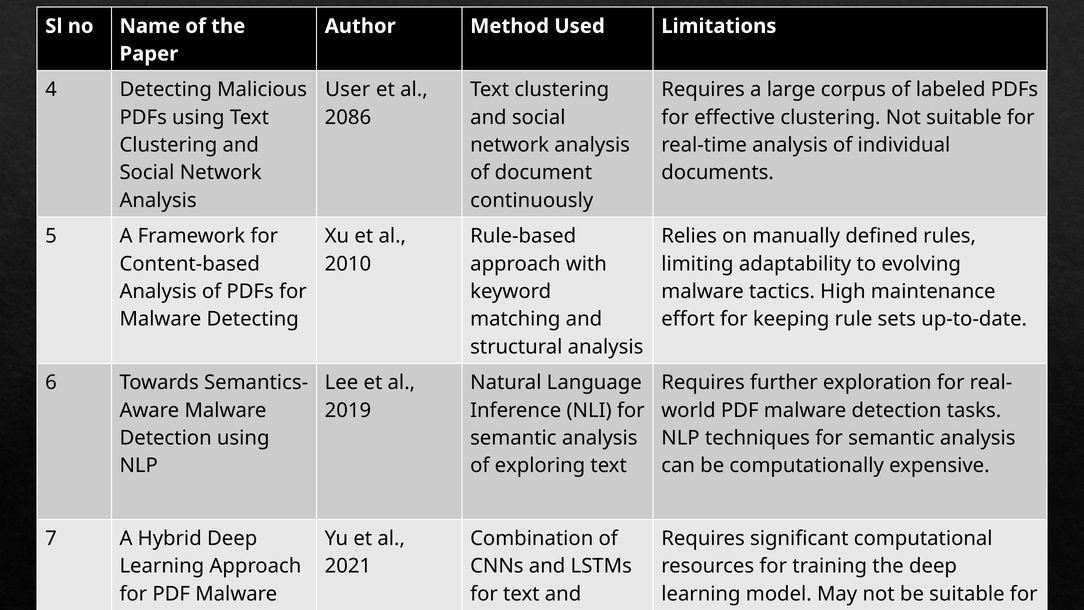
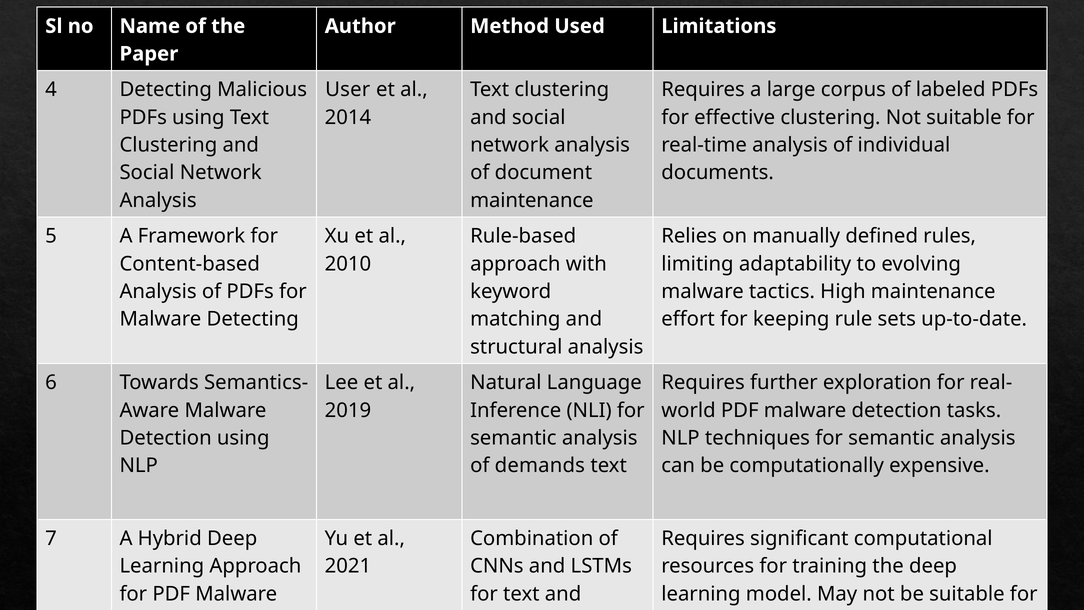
2086: 2086 -> 2014 (348, 117)
continuously: continuously -> maintenance (532, 200)
exploring: exploring -> demands (540, 465)
